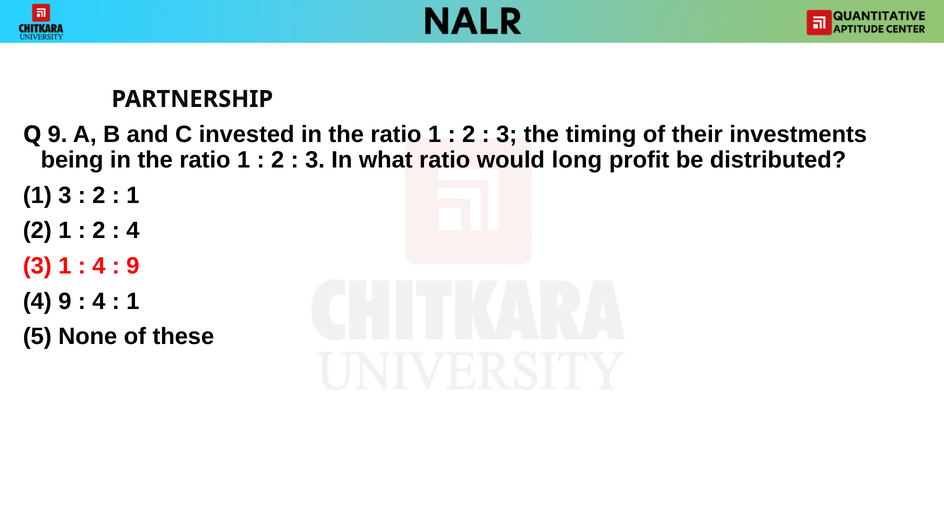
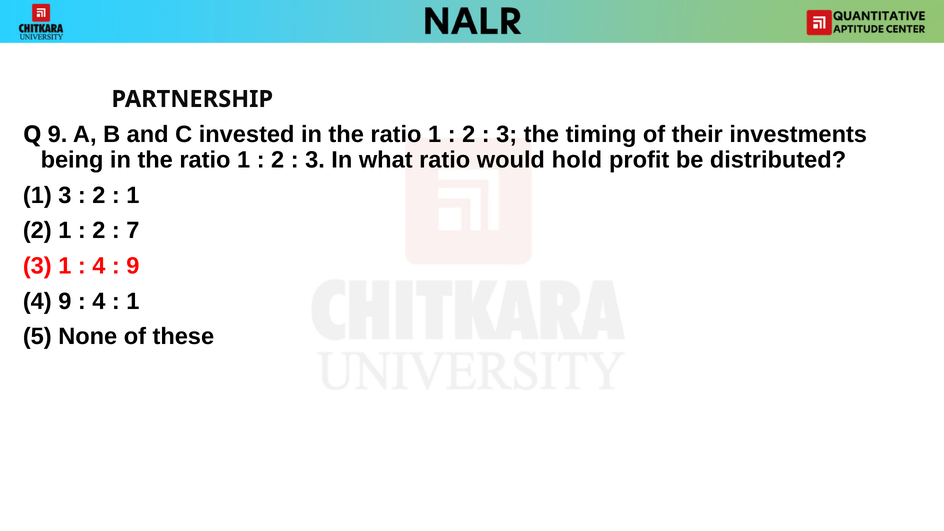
long: long -> hold (577, 160)
4: 4 -> 7 (133, 231)
